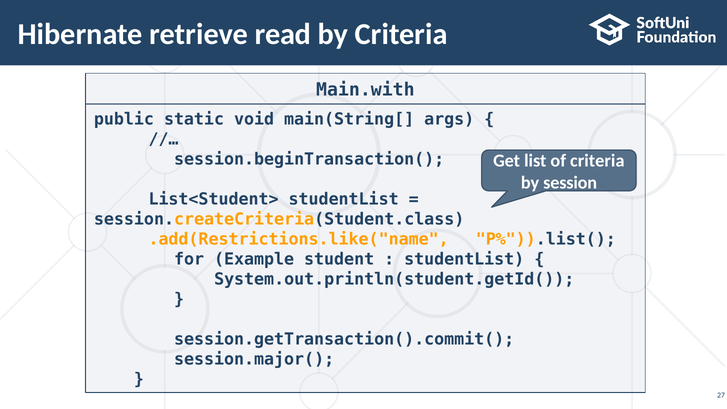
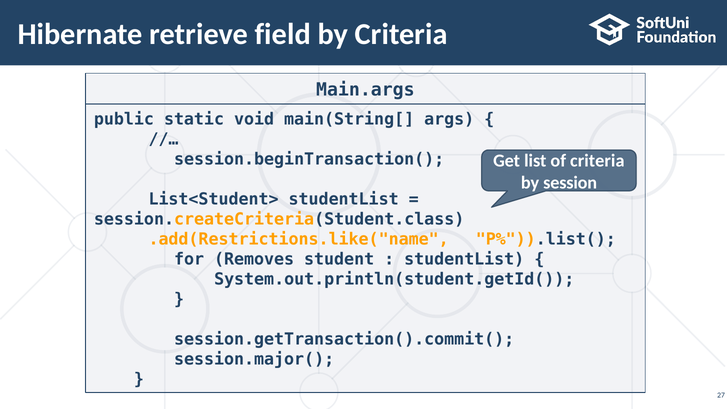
read: read -> field (283, 34)
Main.with: Main.with -> Main.args (365, 90)
Example: Example -> Removes (254, 259)
